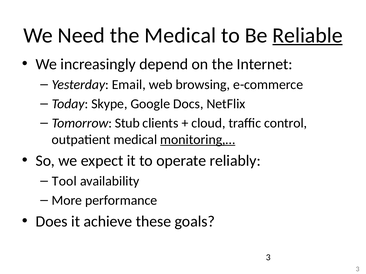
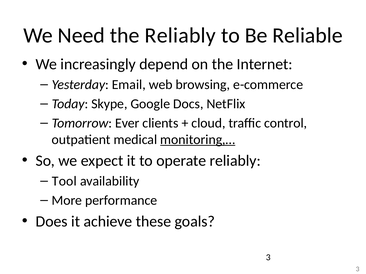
the Medical: Medical -> Reliably (180, 35)
Reliable underline: present -> none (308, 35)
Stub: Stub -> Ever (127, 123)
